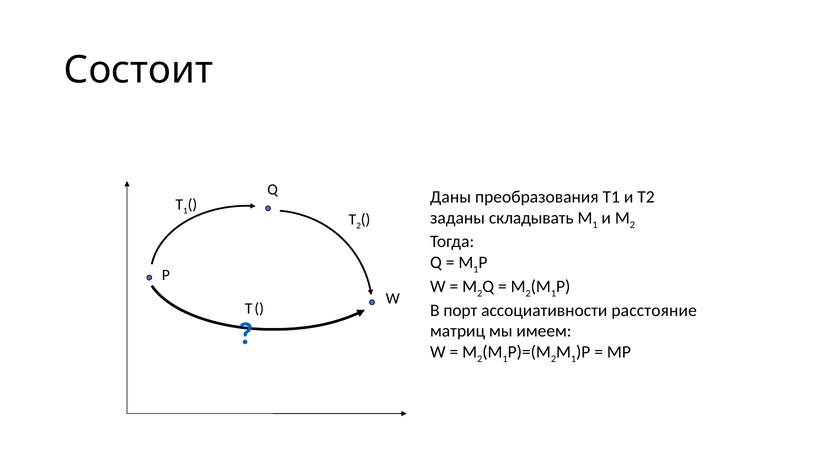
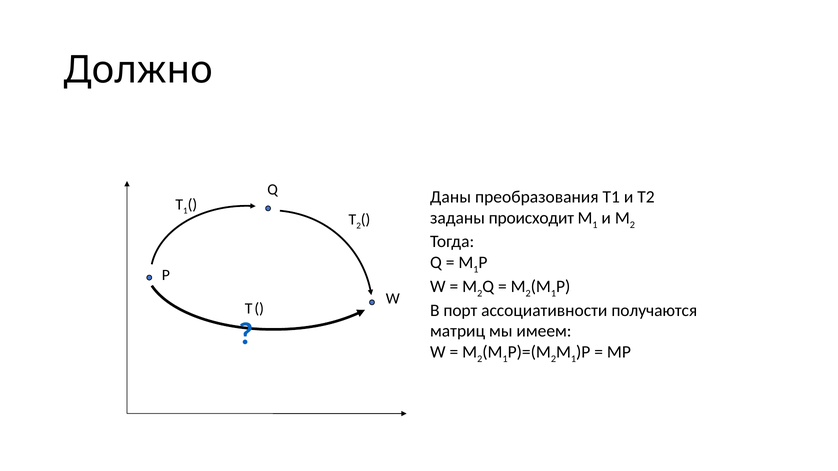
Состоит: Состоит -> Должно (139, 70)
складывать: складывать -> происходит (531, 218)
расстояние: расстояние -> получаются (654, 311)
